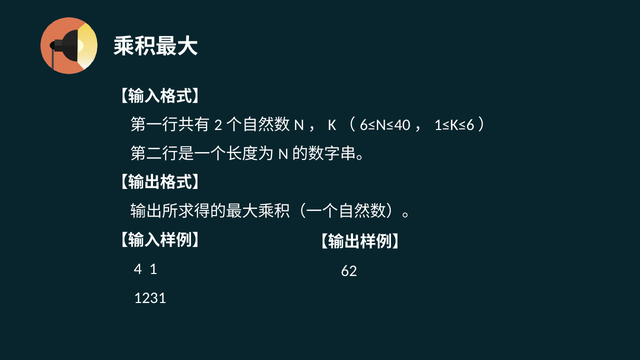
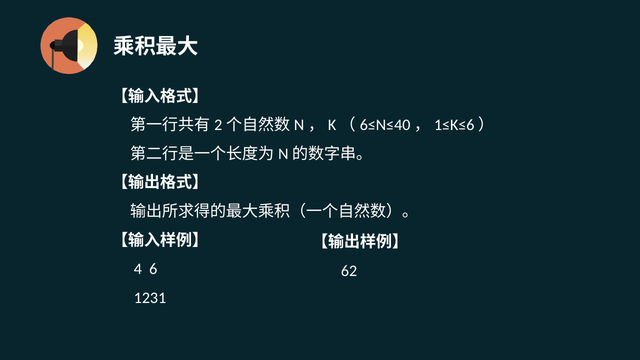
1: 1 -> 6 (153, 269)
